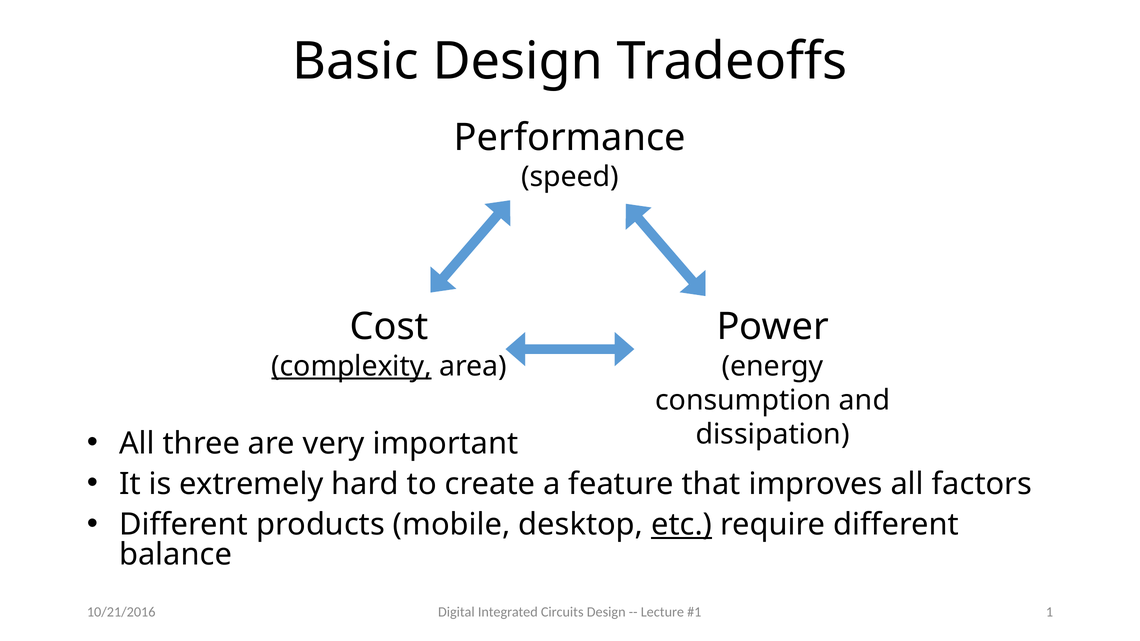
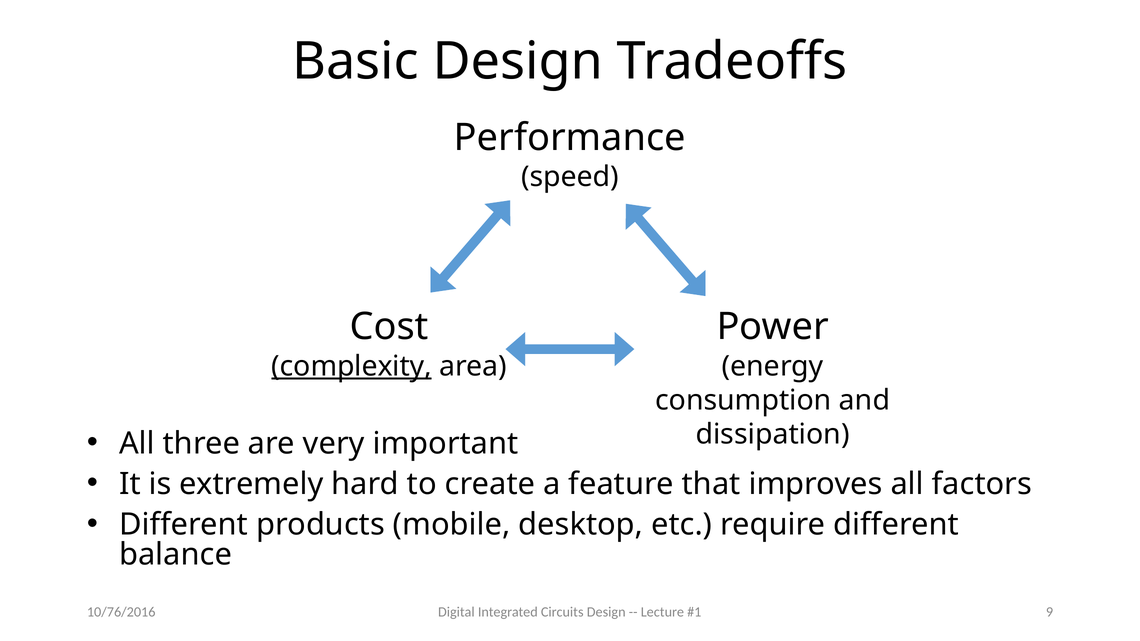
etc underline: present -> none (682, 525)
1: 1 -> 9 (1050, 612)
10/21/2016: 10/21/2016 -> 10/76/2016 (121, 612)
